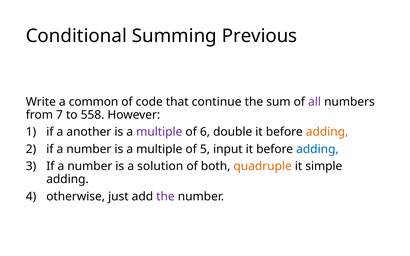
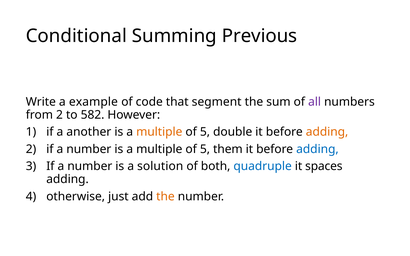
common: common -> example (93, 102)
continue: continue -> segment (217, 102)
from 7: 7 -> 2 (59, 115)
558: 558 -> 582 (93, 115)
multiple colour: purple -> orange (159, 132)
6: 6 -> 5 (205, 132)
input: input -> them (228, 149)
quadruple colour: orange -> blue (263, 166)
simple: simple -> spaces (324, 166)
the colour: purple -> orange (165, 197)
